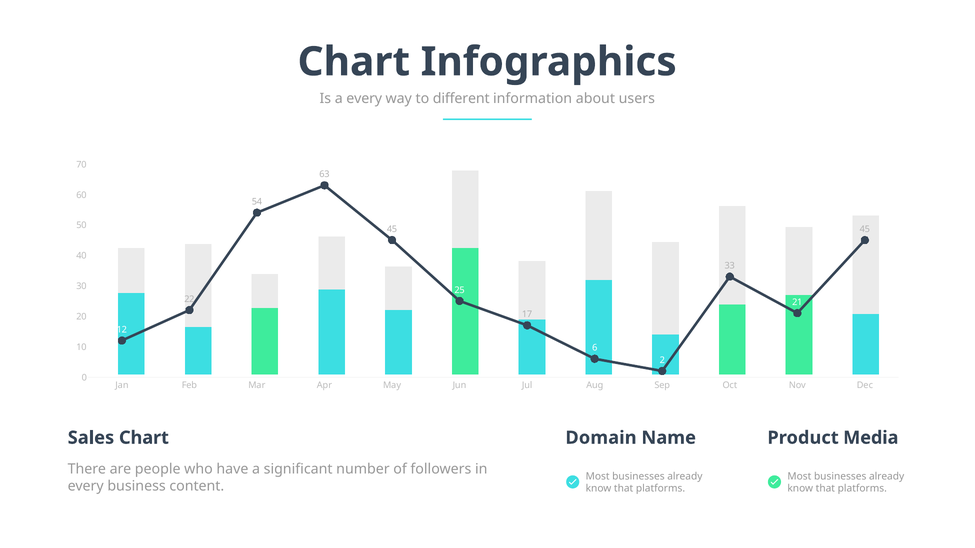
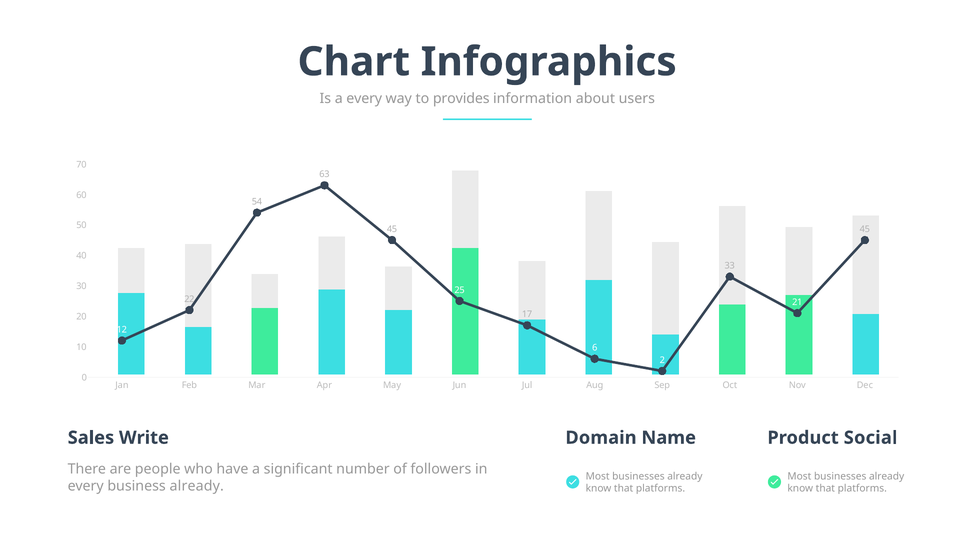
different: different -> provides (461, 98)
Sales Chart: Chart -> Write (144, 438)
Media: Media -> Social (871, 438)
business content: content -> already (197, 486)
